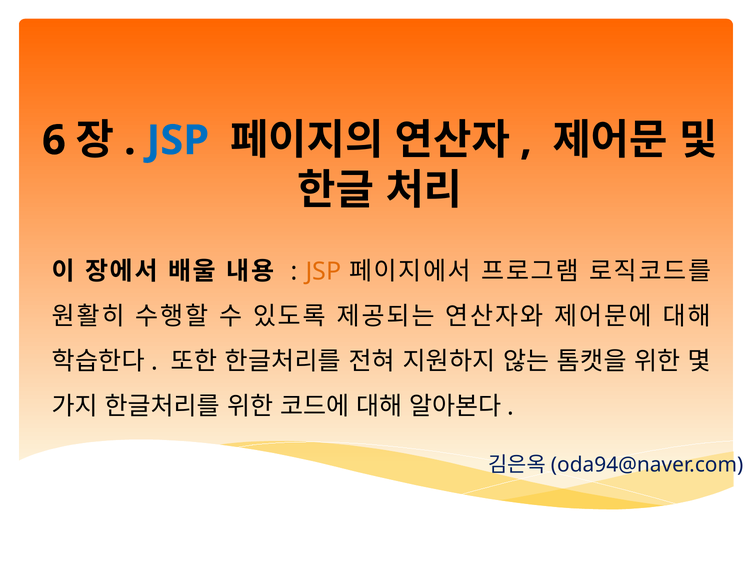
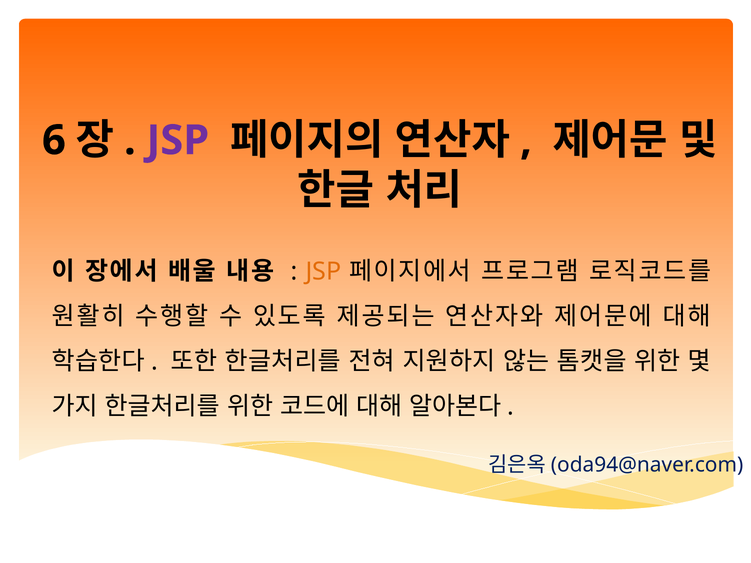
JSP colour: blue -> purple (178, 140)
